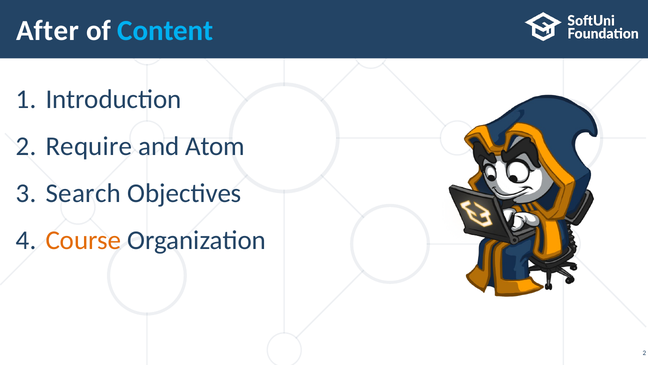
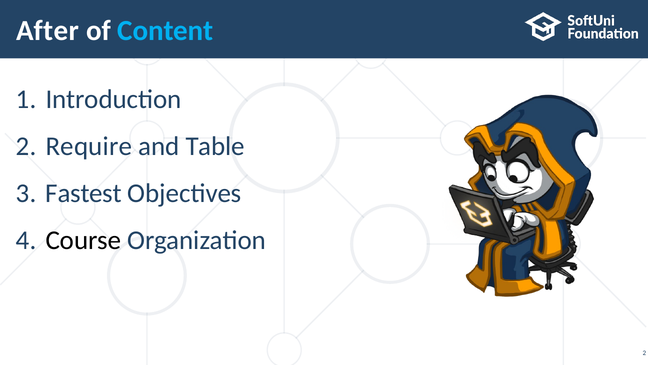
Atom: Atom -> Table (215, 146)
Search: Search -> Fastest (84, 193)
Course colour: orange -> black (83, 240)
